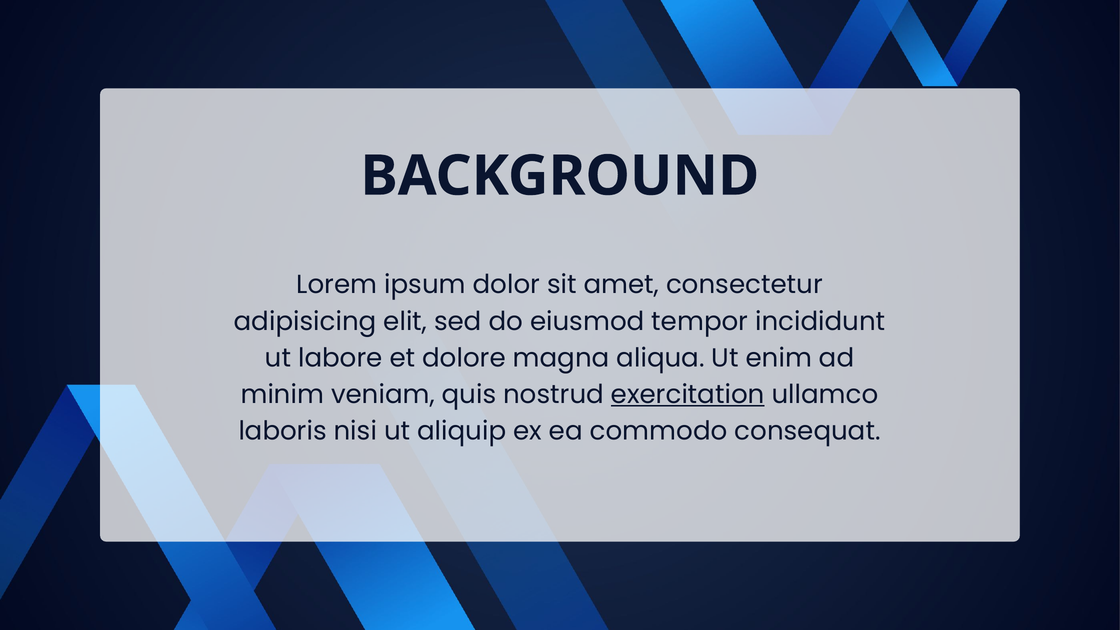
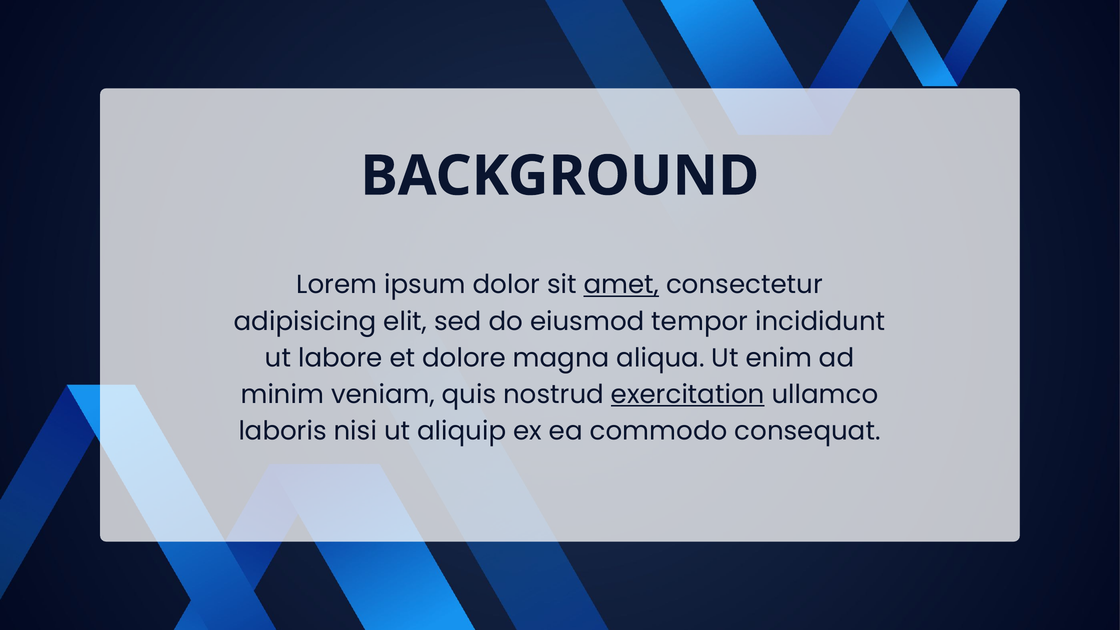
amet underline: none -> present (621, 285)
